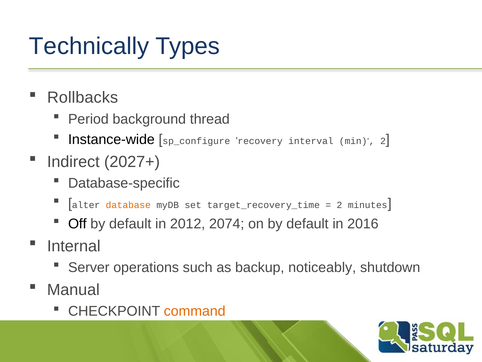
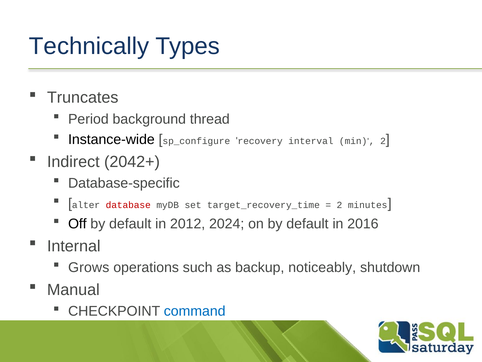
Rollbacks: Rollbacks -> Truncates (83, 98)
2027+: 2027+ -> 2042+ (132, 162)
database colour: orange -> red (128, 205)
2074: 2074 -> 2024 (227, 224)
Server: Server -> Grows (89, 267)
command colour: orange -> blue (195, 311)
